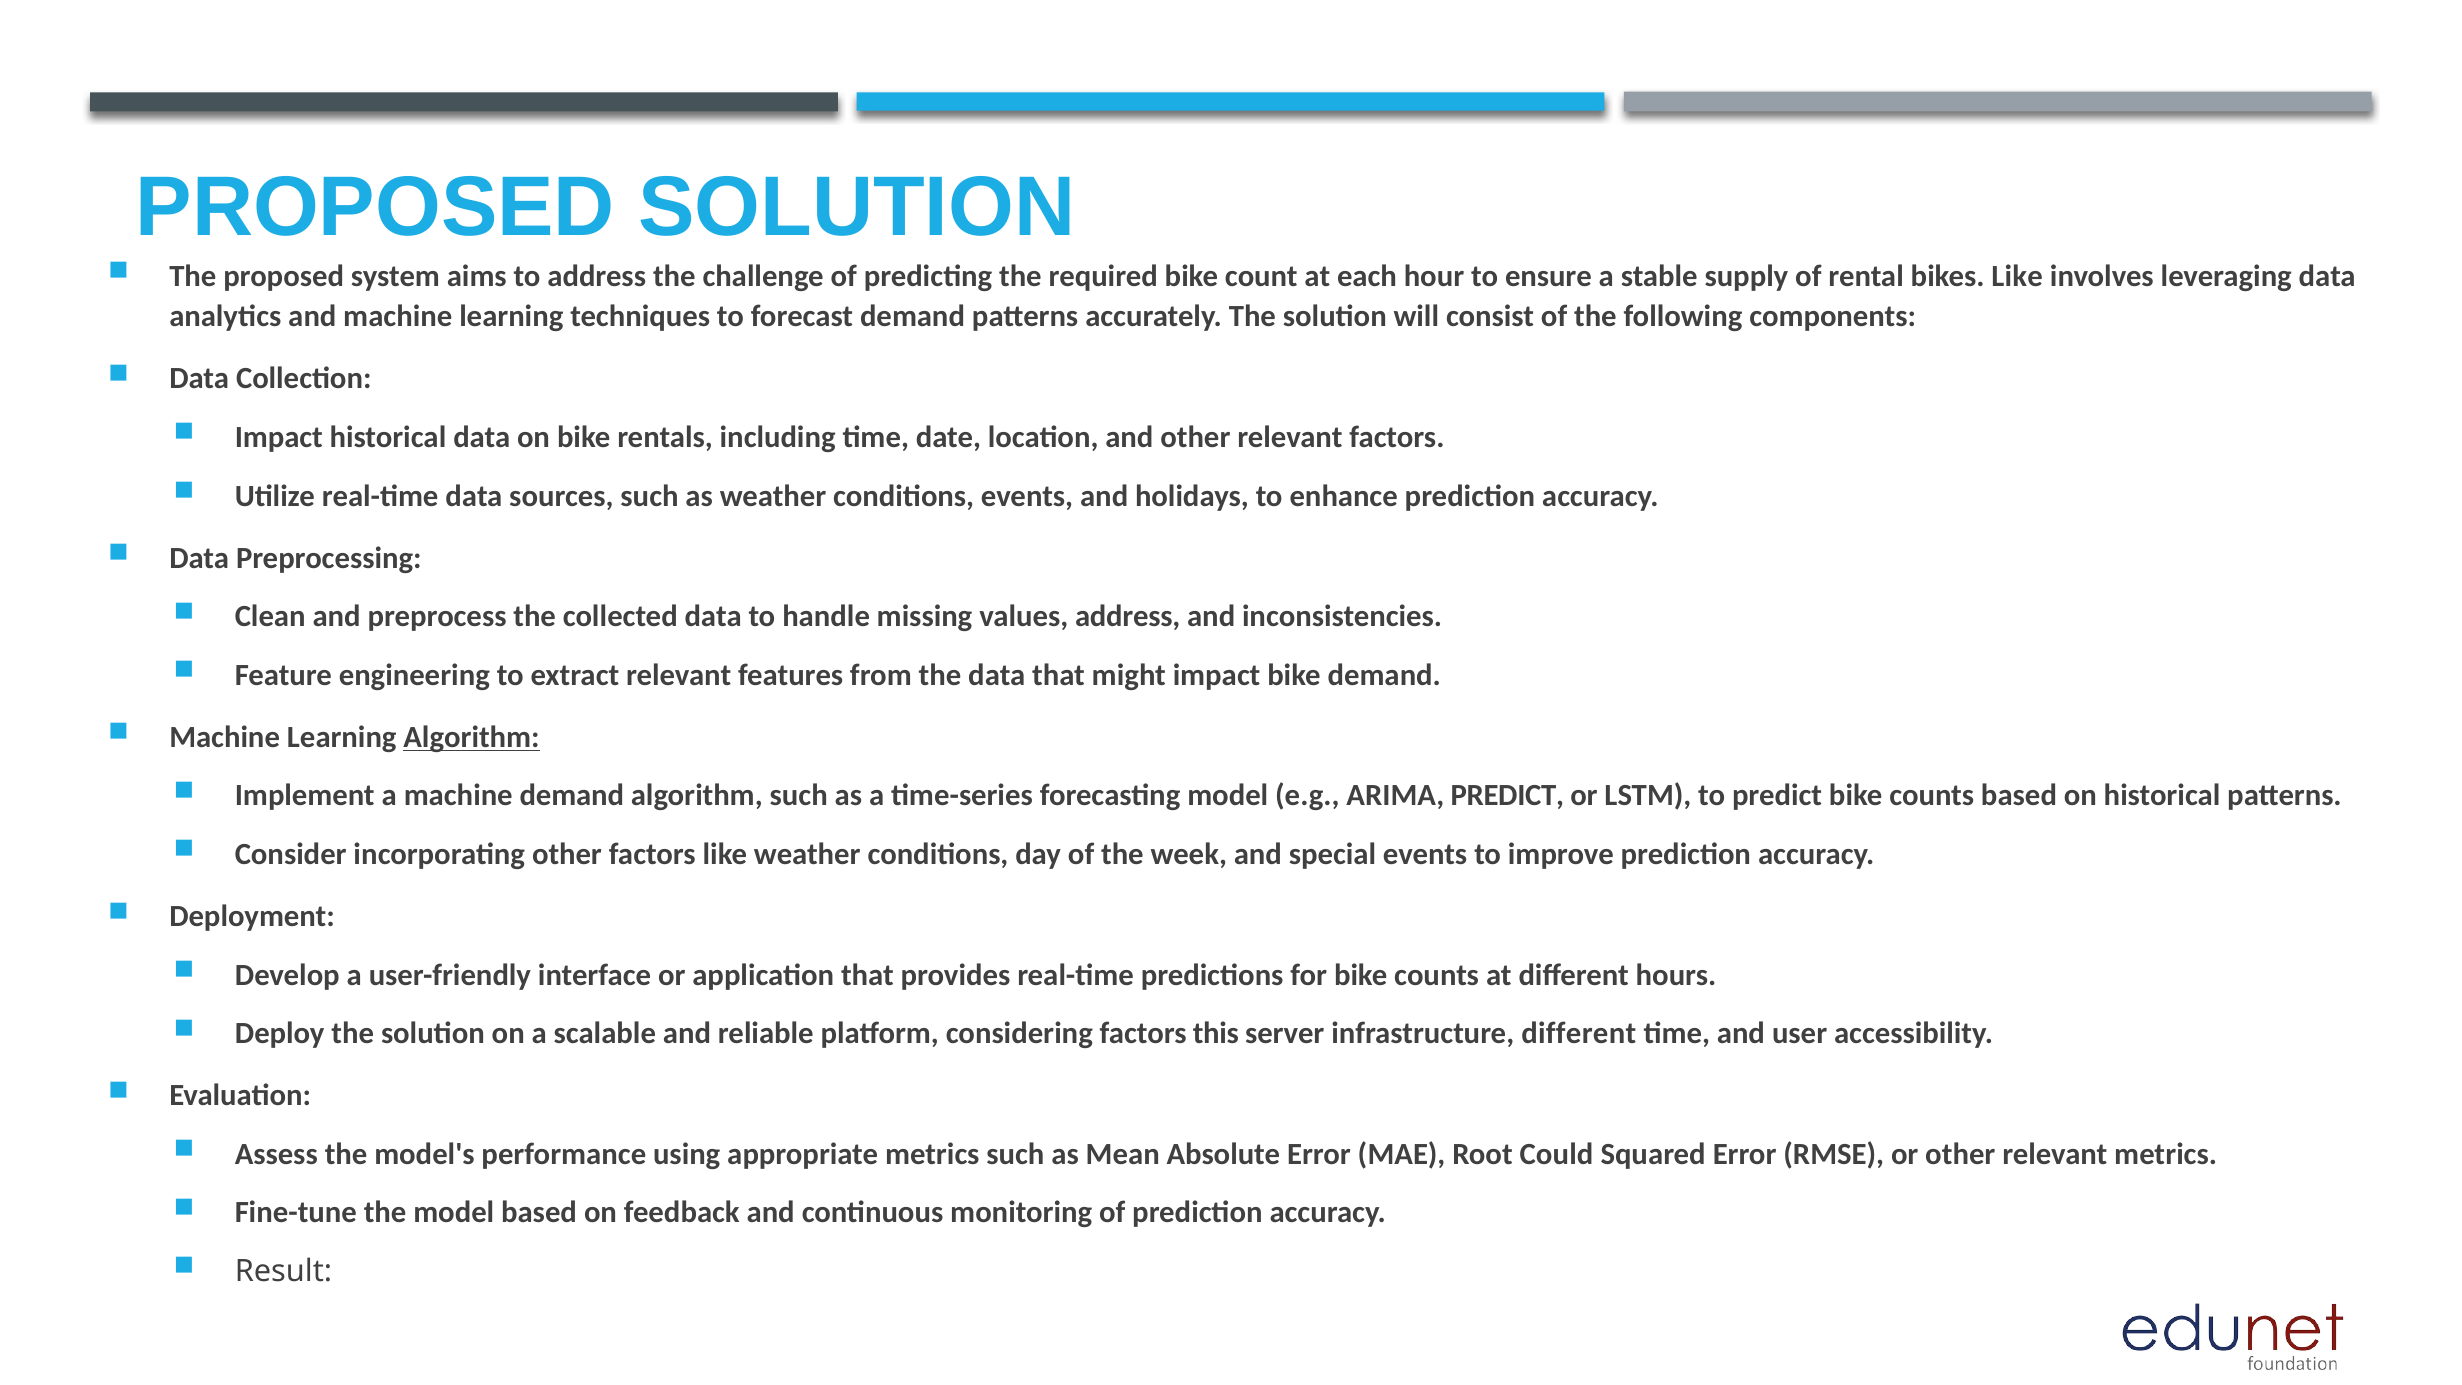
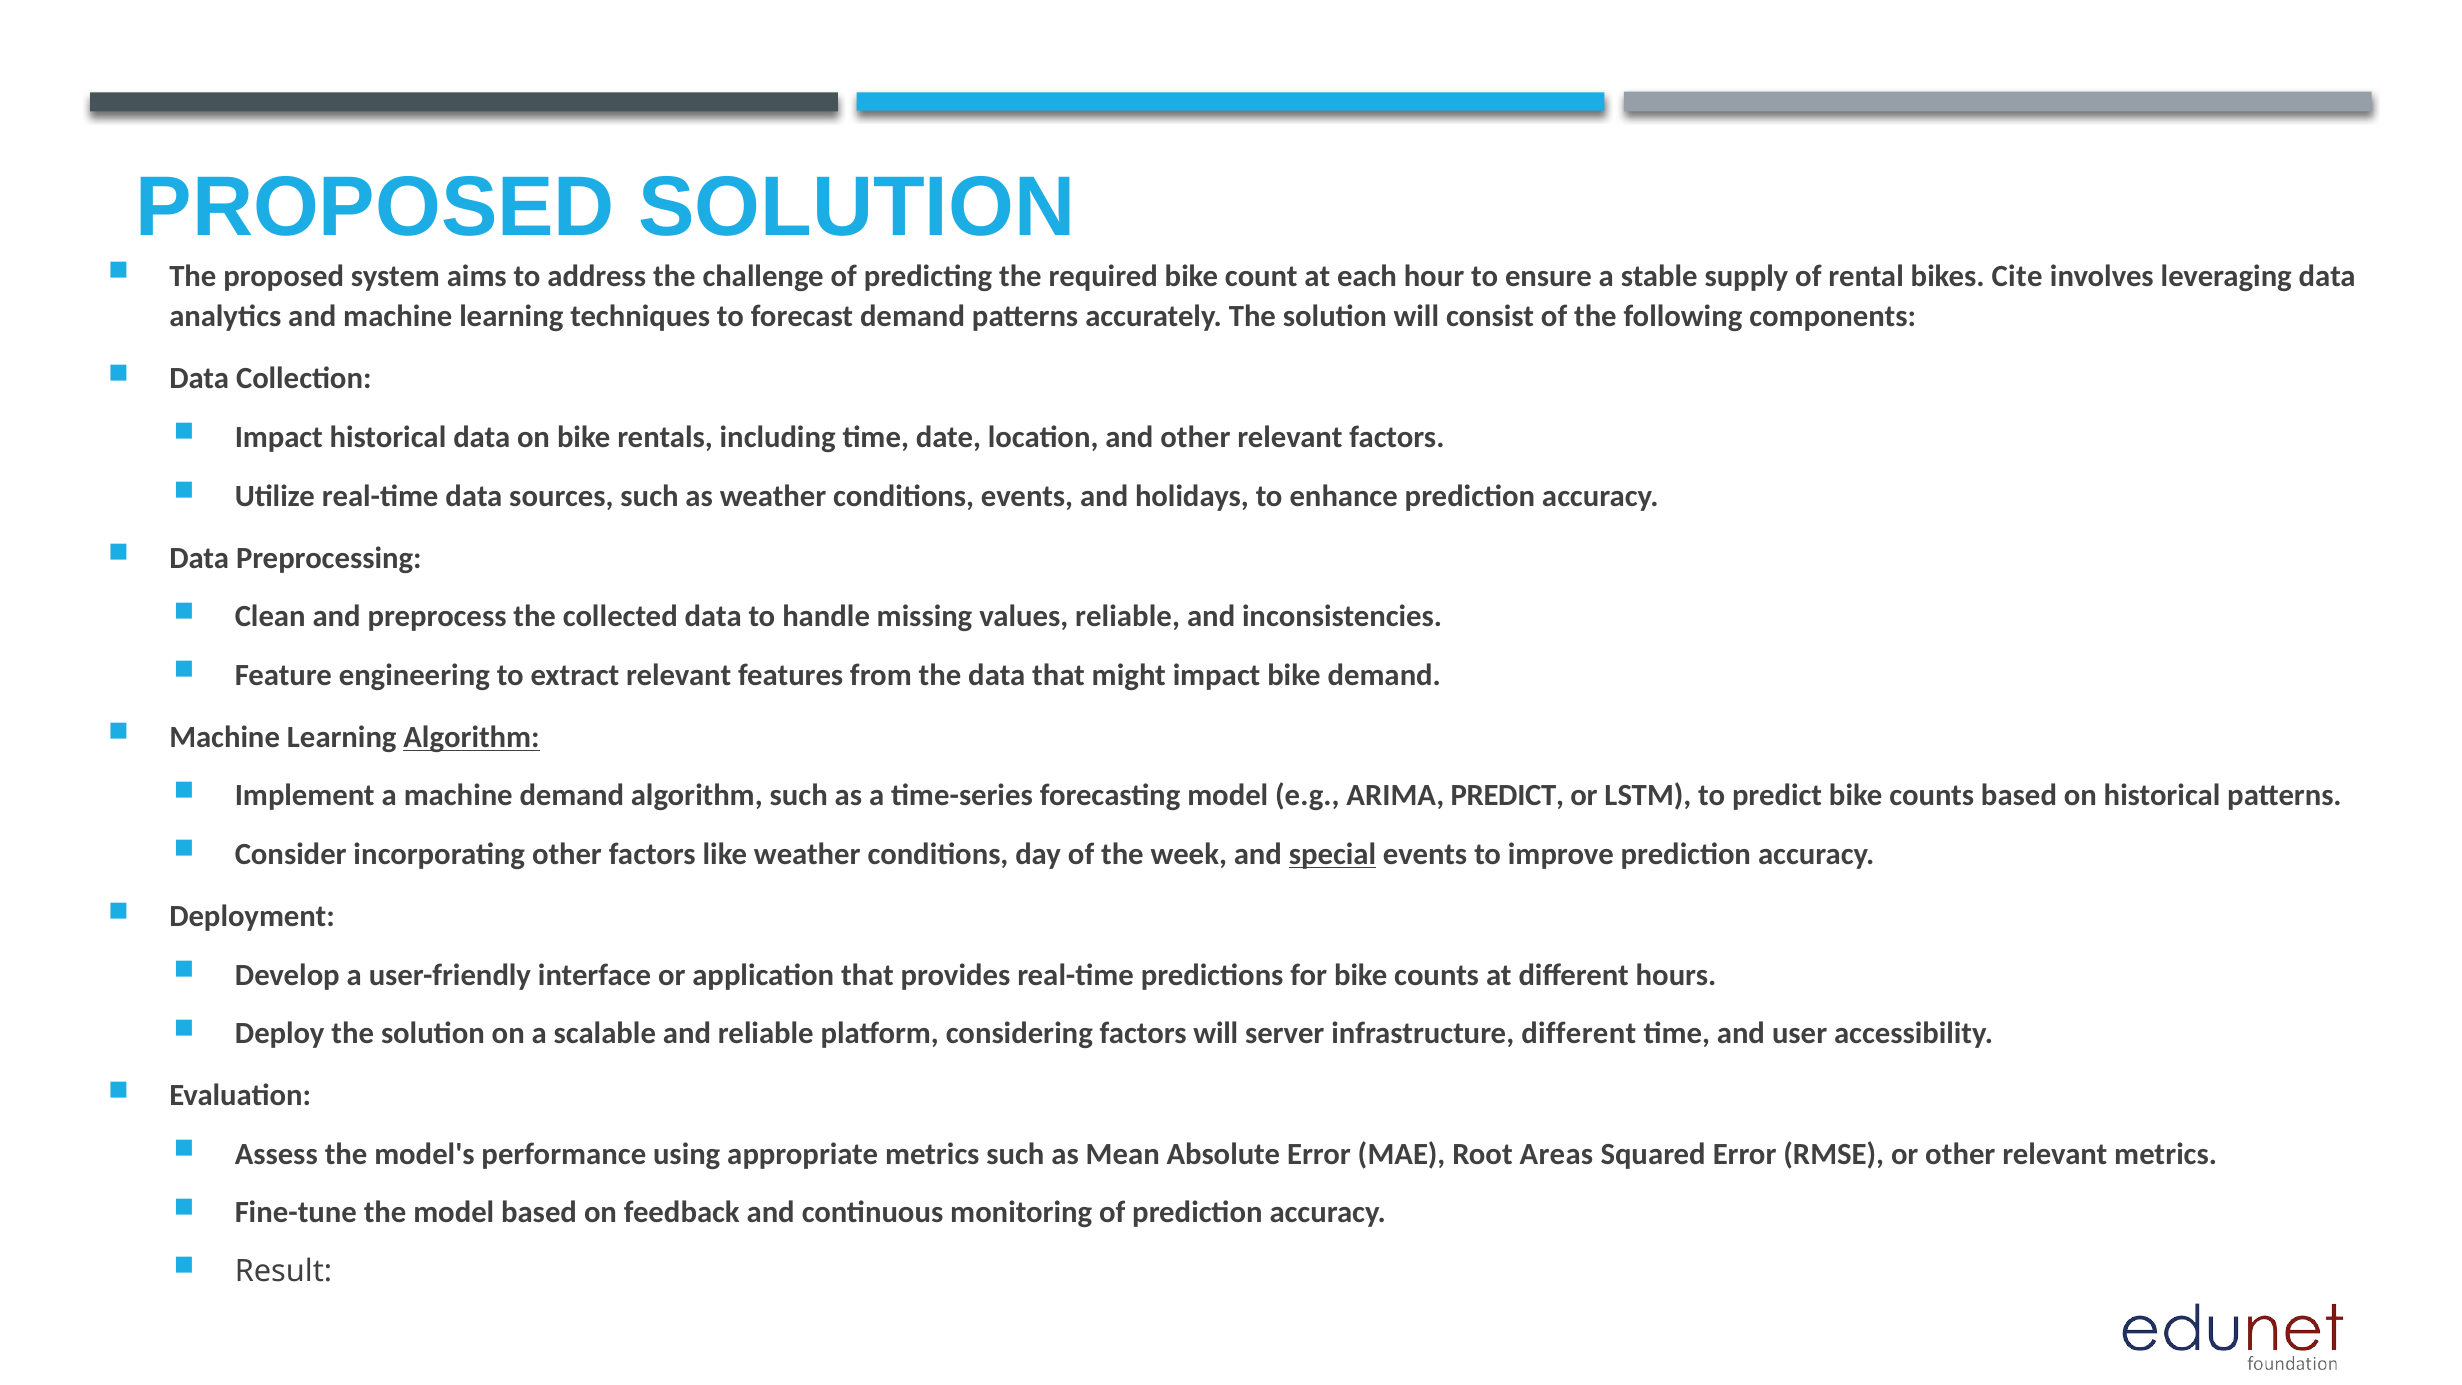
bikes Like: Like -> Cite (2017, 276)
values address: address -> reliable (1128, 616)
special underline: none -> present (1332, 854)
factors this: this -> will (1216, 1033)
Could: Could -> Areas (1556, 1154)
